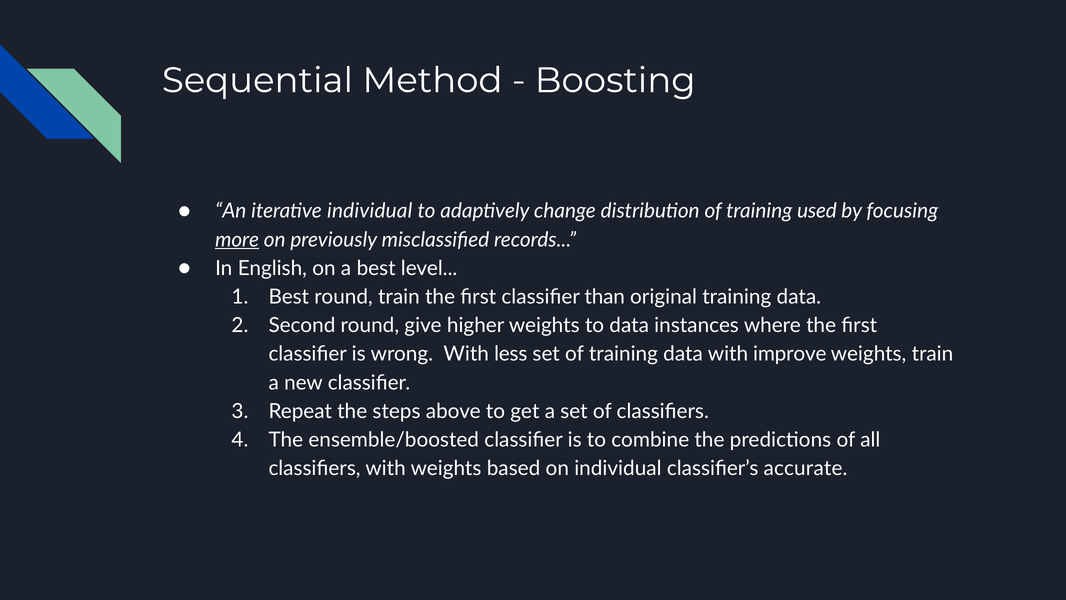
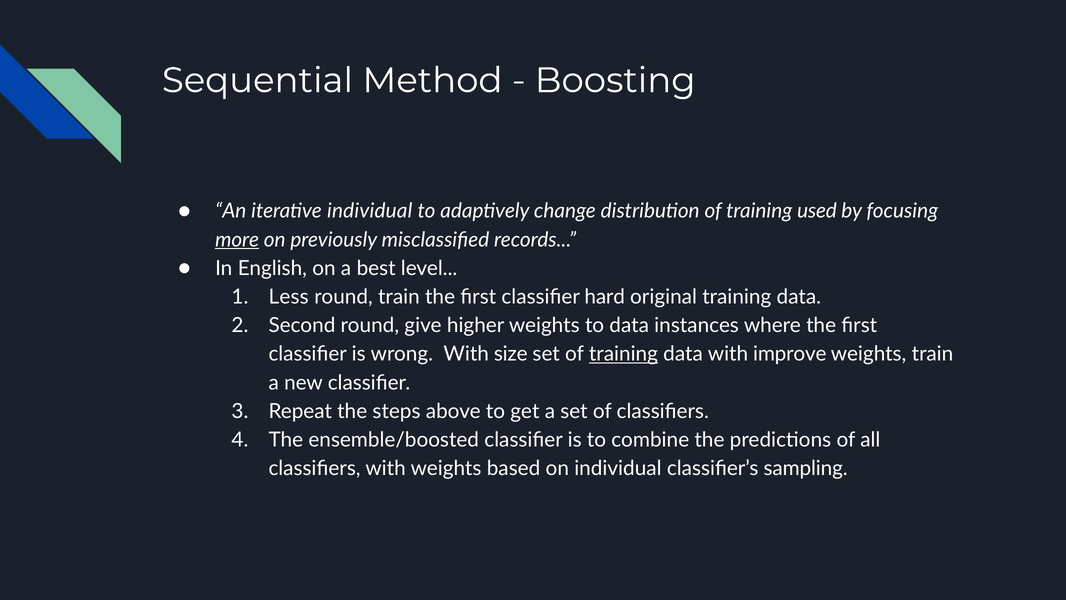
Best: Best -> Less (289, 297)
than: than -> hard (605, 297)
less: less -> size (511, 354)
training underline: none -> present (623, 354)
accurate: accurate -> sampling (806, 468)
